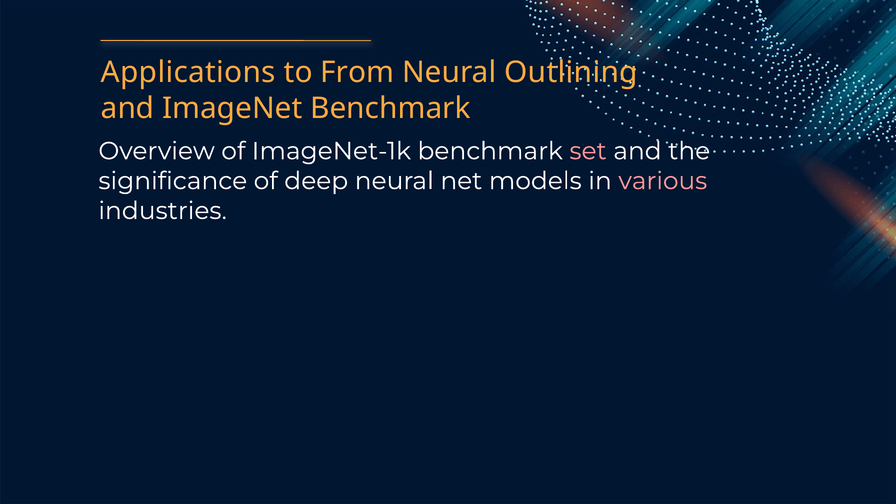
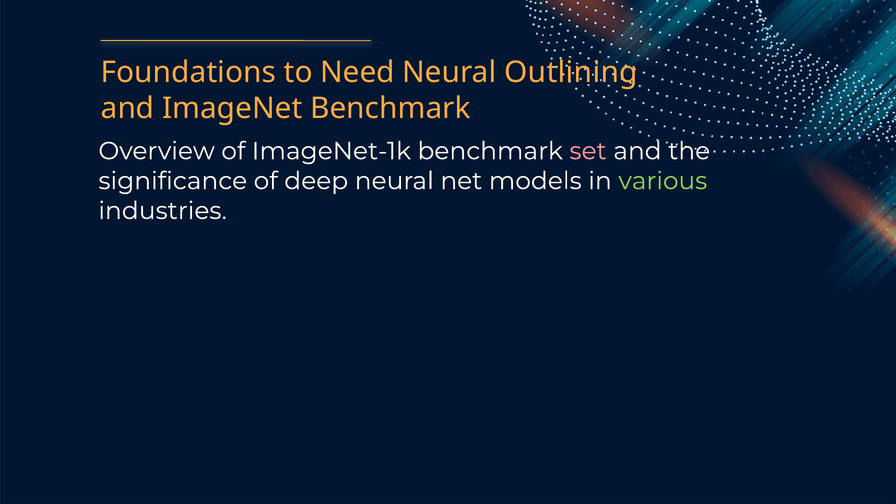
Applications: Applications -> Foundations (188, 73)
From: From -> Need (357, 73)
various colour: pink -> light green (663, 181)
